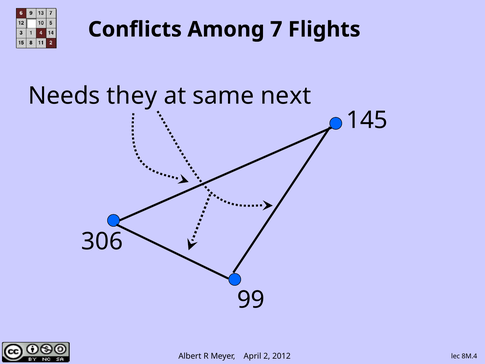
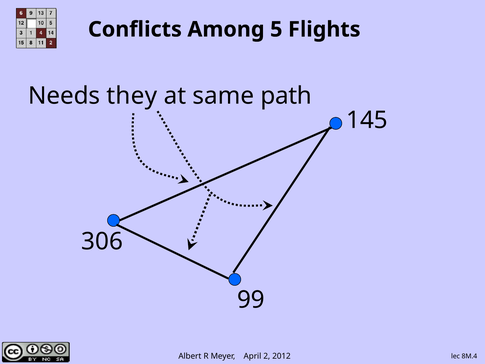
7: 7 -> 5 (276, 29)
next: next -> path (286, 96)
